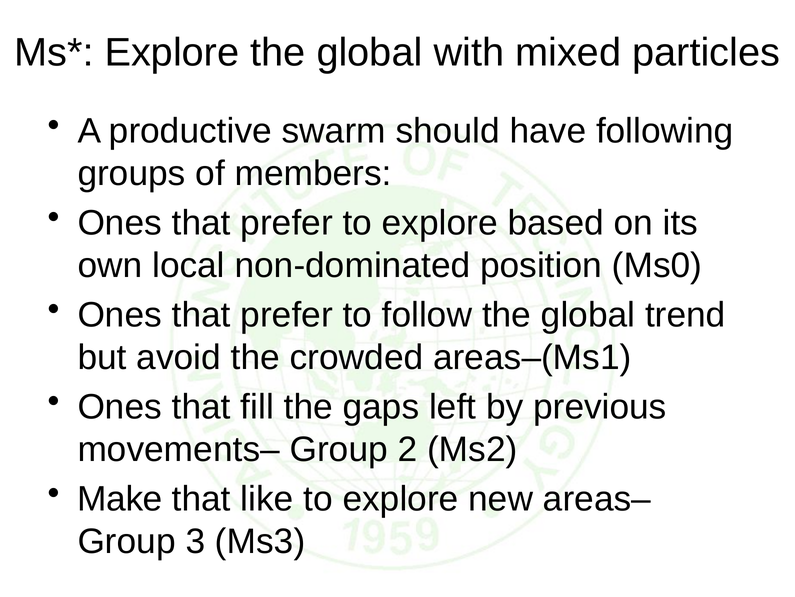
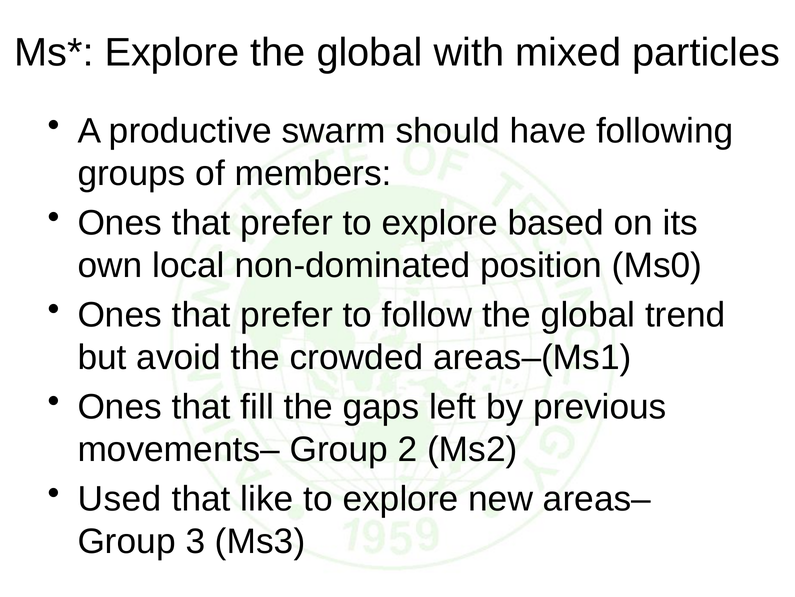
Make: Make -> Used (120, 499)
